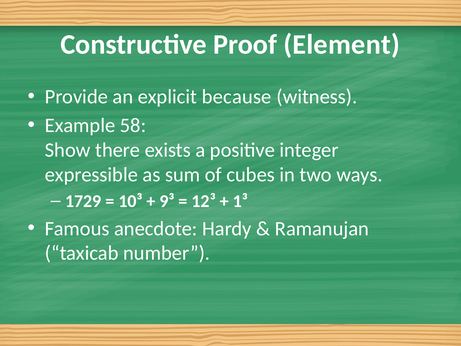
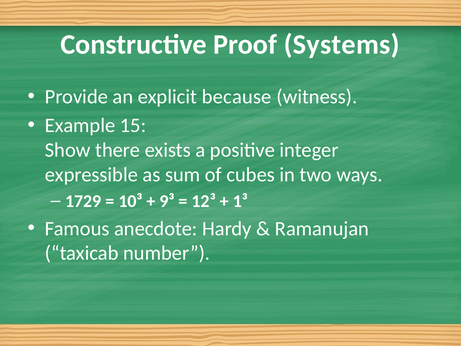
Element: Element -> Systems (342, 45)
58: 58 -> 15 (133, 125)
